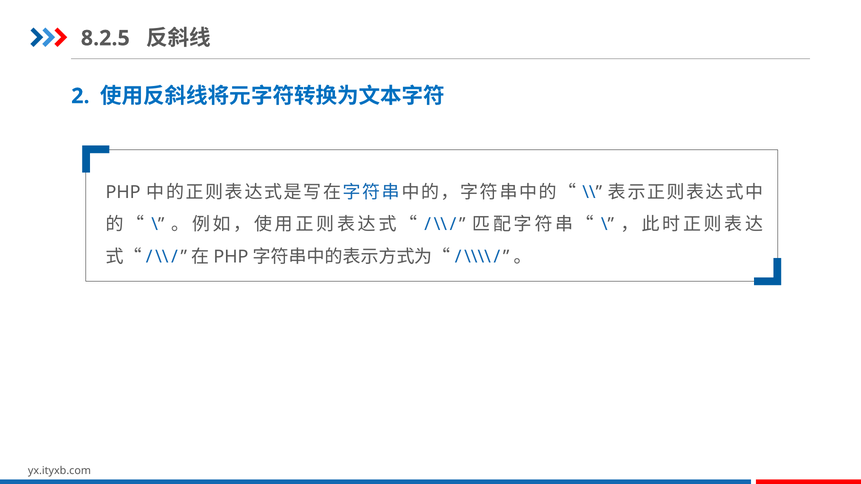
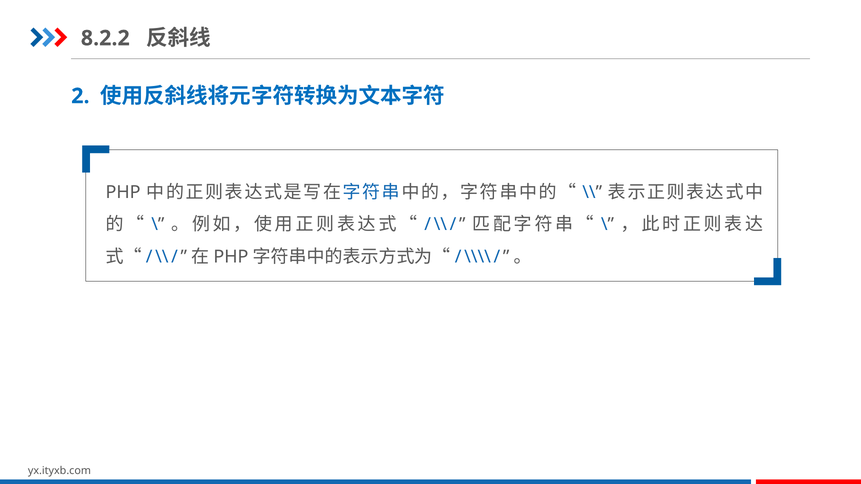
8.2.5: 8.2.5 -> 8.2.2 (105, 38)
